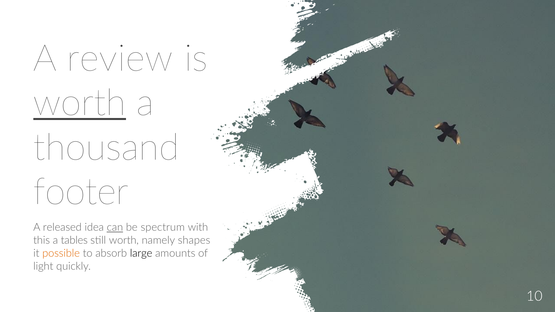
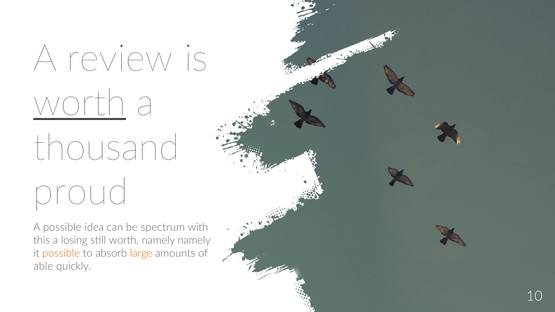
footer: footer -> proud (81, 192)
A released: released -> possible (62, 227)
can underline: present -> none (115, 227)
tables: tables -> losing (74, 240)
namely shapes: shapes -> namely (194, 240)
large colour: black -> orange (141, 253)
light: light -> able (43, 266)
